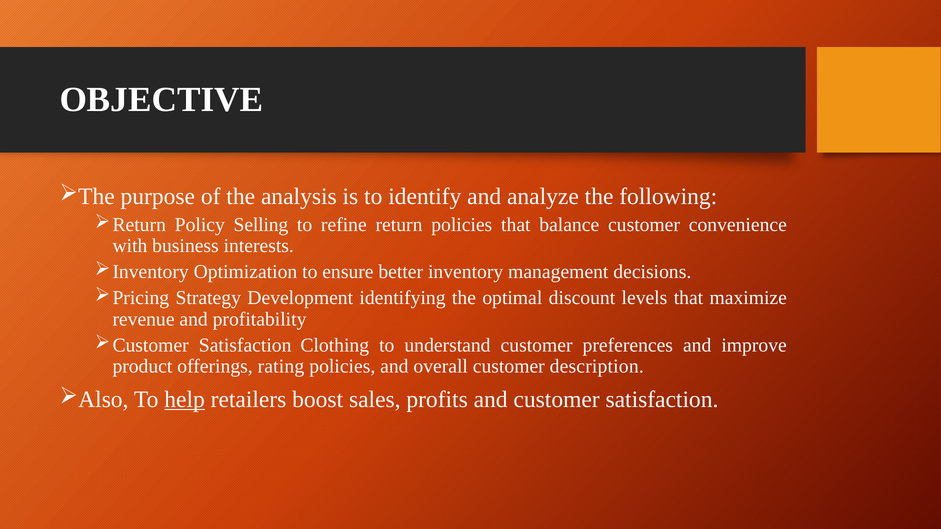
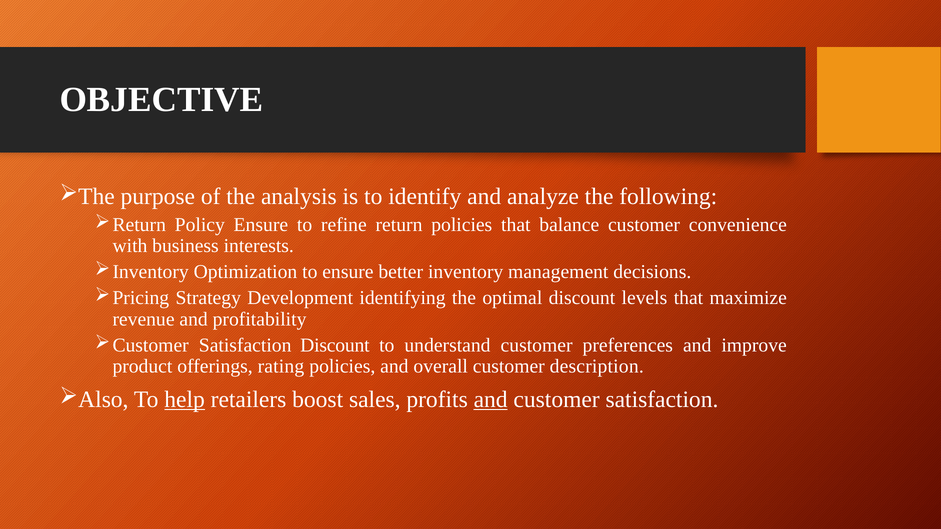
Policy Selling: Selling -> Ensure (261, 225)
Satisfaction Clothing: Clothing -> Discount (335, 345)
and underline: none -> present (491, 400)
